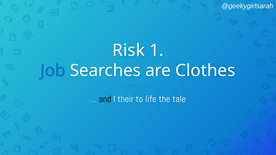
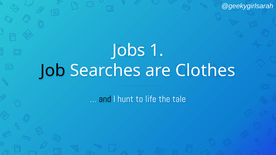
Risk: Risk -> Jobs (129, 50)
Job colour: blue -> black (53, 71)
their: their -> hunt (126, 99)
